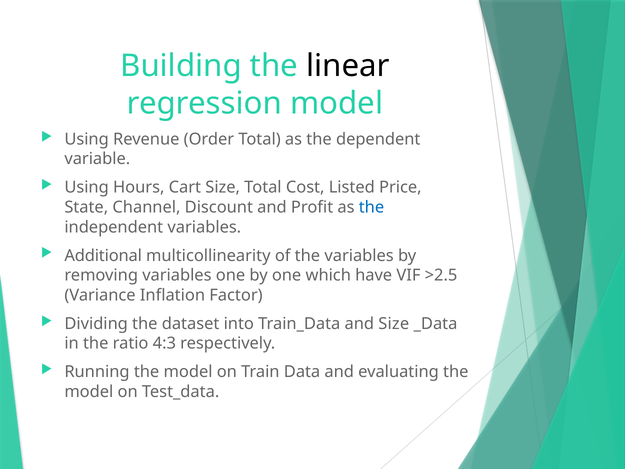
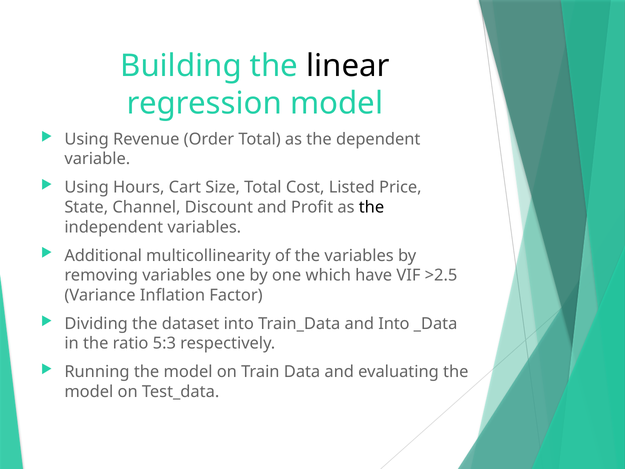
the colour: blue -> black (371, 207)
and Size: Size -> Into (394, 323)
4:3: 4:3 -> 5:3 (164, 343)
